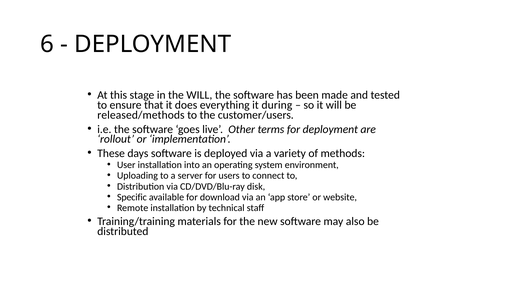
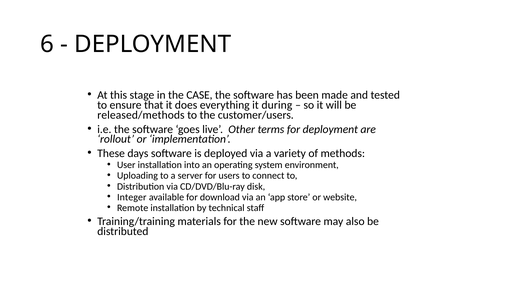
the WILL: WILL -> CASE (199, 95)
Specific: Specific -> Integer (132, 197)
